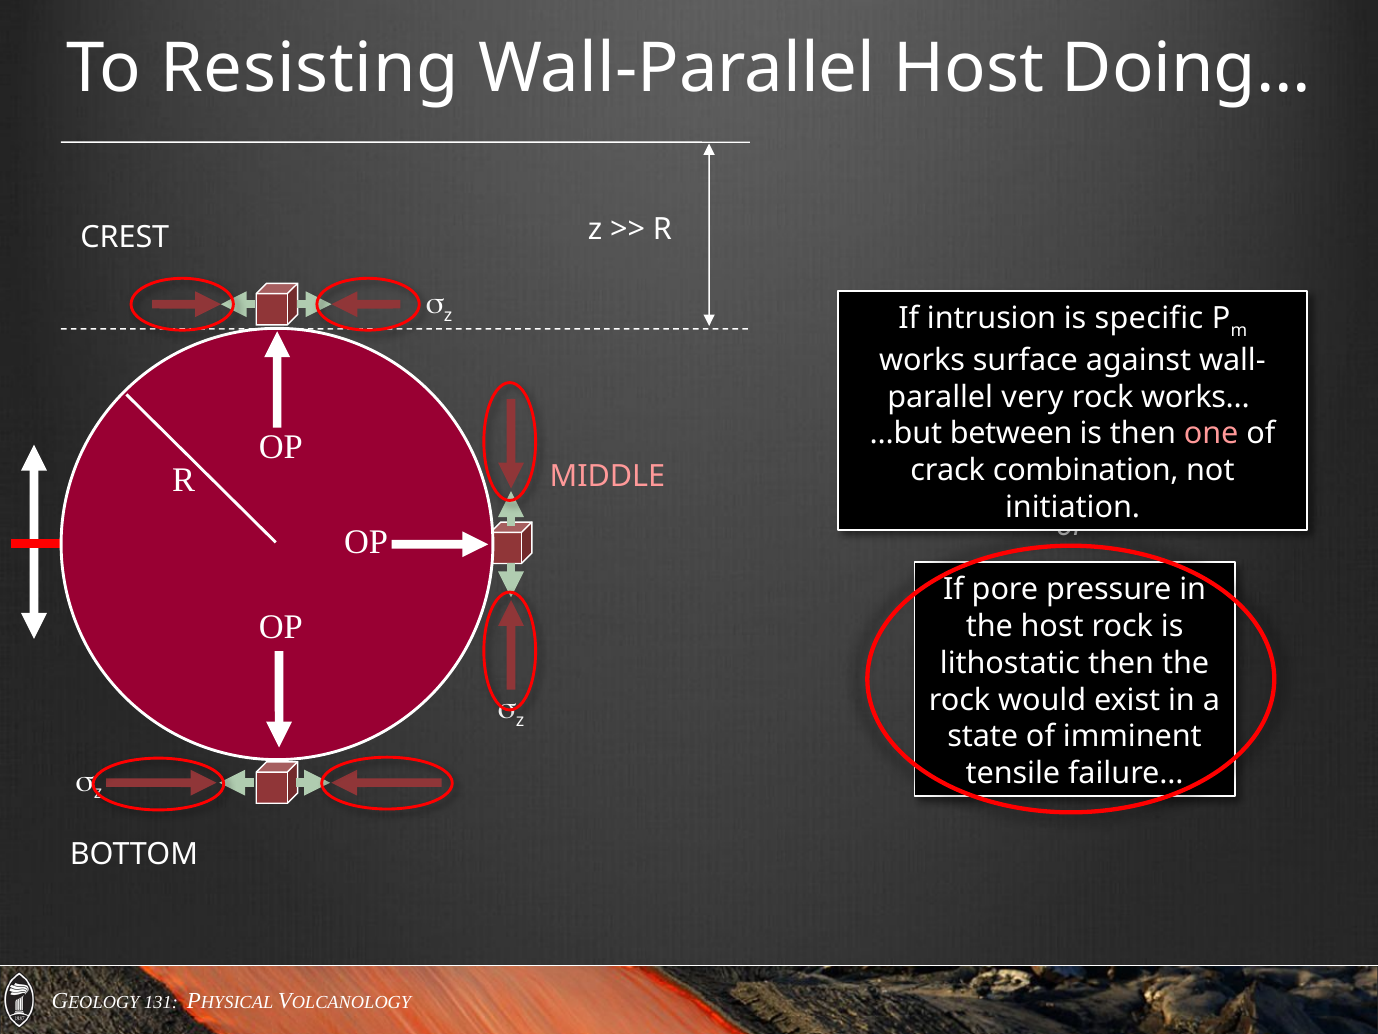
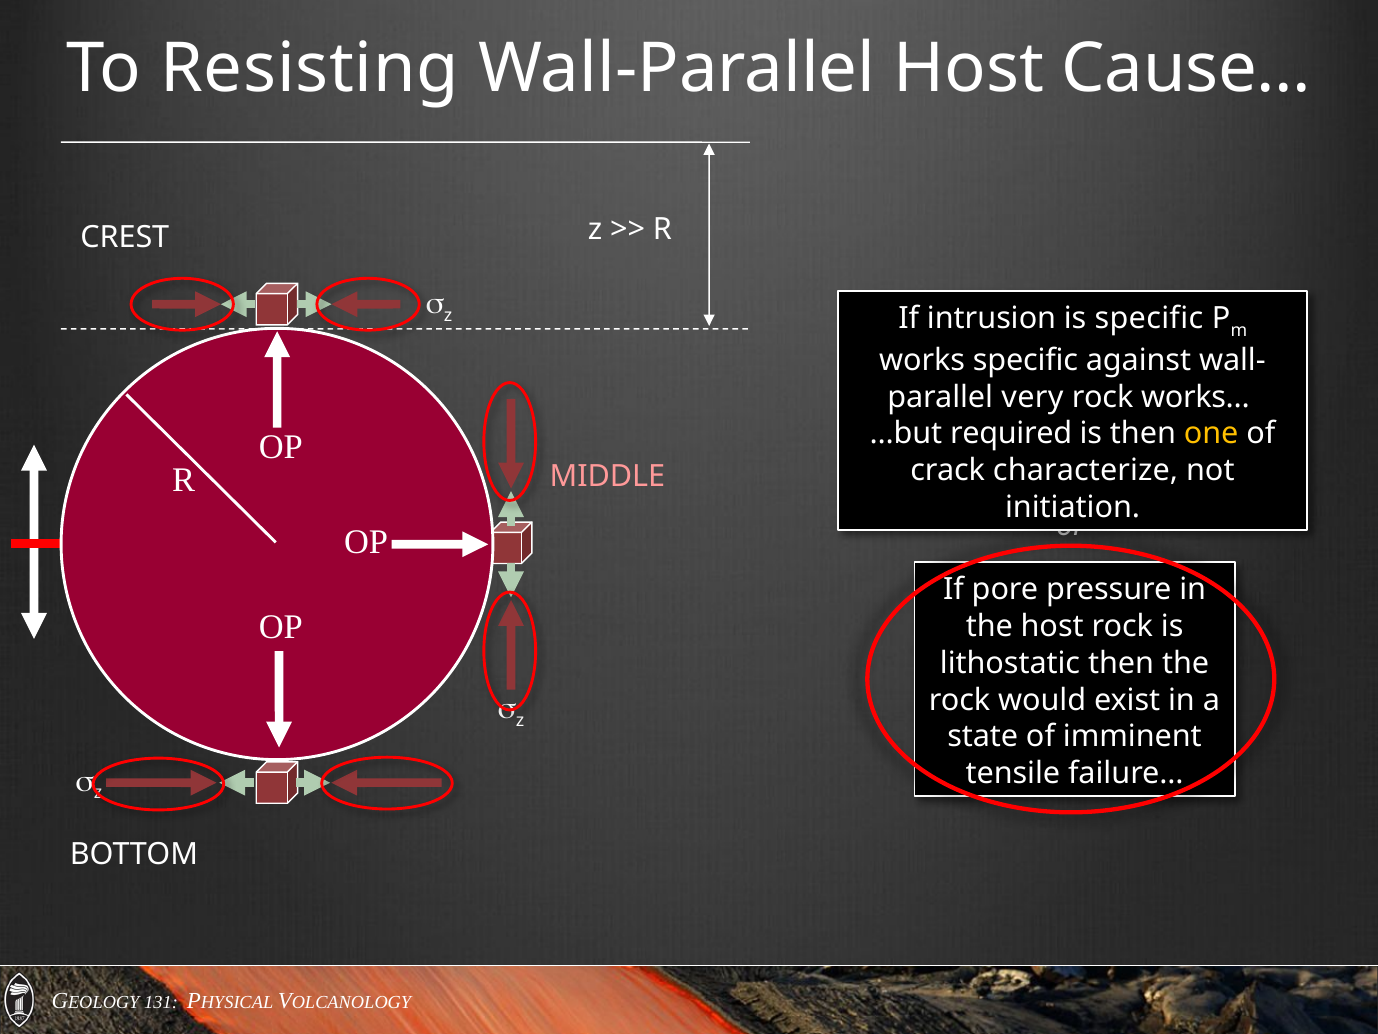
Doing…: Doing… -> Cause… (1186, 69)
works surface: surface -> specific (1025, 360)
between: between -> required (1011, 434)
one colour: pink -> yellow (1211, 434)
combination: combination -> characterize (1086, 470)
